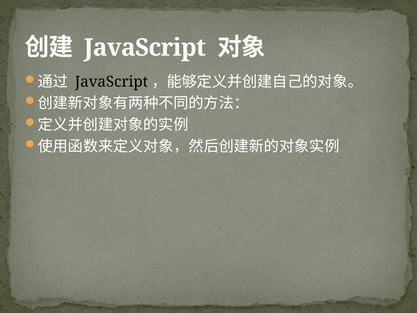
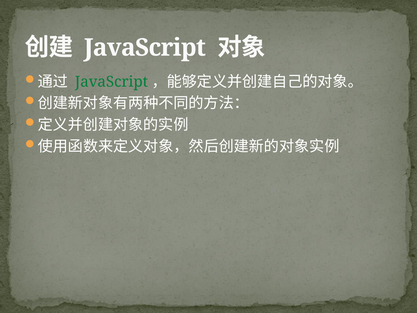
JavaScript colour: black -> green (111, 82)
